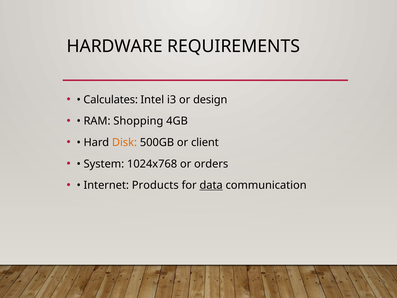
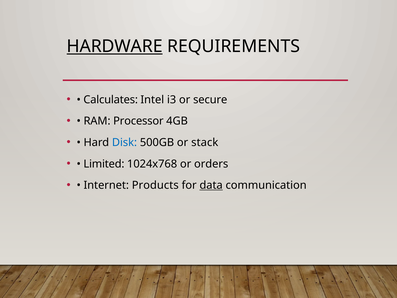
HARDWARE underline: none -> present (115, 46)
design: design -> secure (210, 100)
Shopping: Shopping -> Processor (138, 121)
Disk colour: orange -> blue (124, 142)
client: client -> stack (205, 142)
System: System -> Limited (104, 164)
